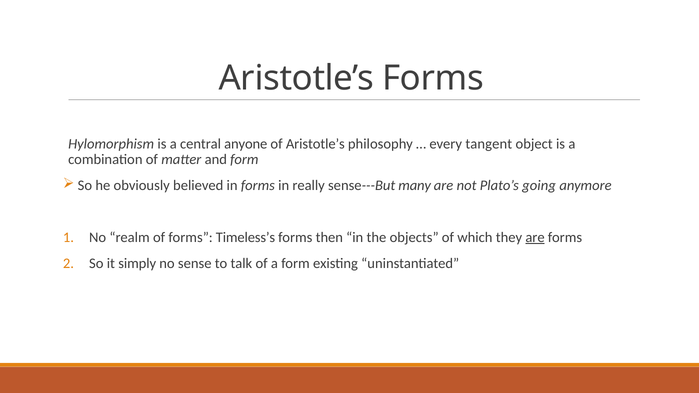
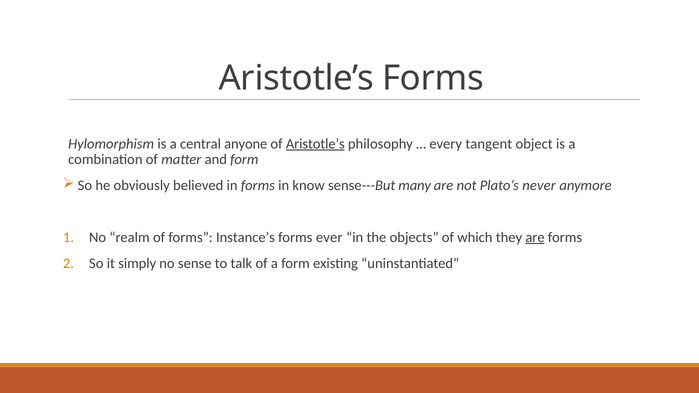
Aristotle’s underline: none -> present (315, 144)
really: really -> know (309, 186)
going: going -> never (539, 186)
Timeless’s: Timeless’s -> Instance’s (245, 237)
then: then -> ever (329, 237)
